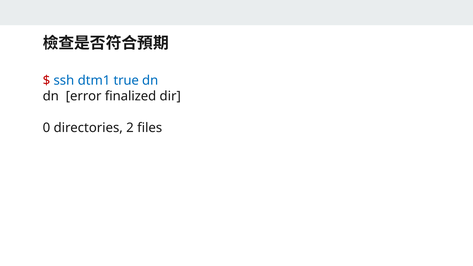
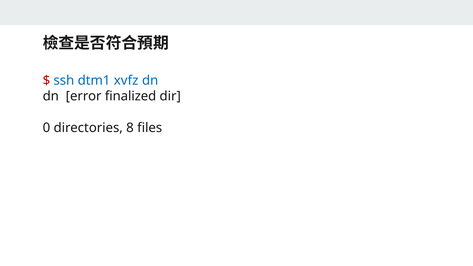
true: true -> xvfz (126, 80)
2: 2 -> 8 (130, 128)
